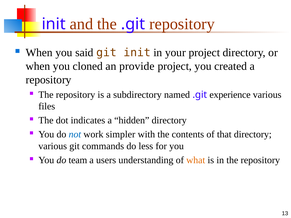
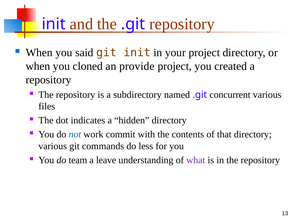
experience: experience -> concurrent (230, 95)
simpler: simpler -> commit (121, 135)
users: users -> leave (106, 160)
what colour: orange -> purple (196, 160)
